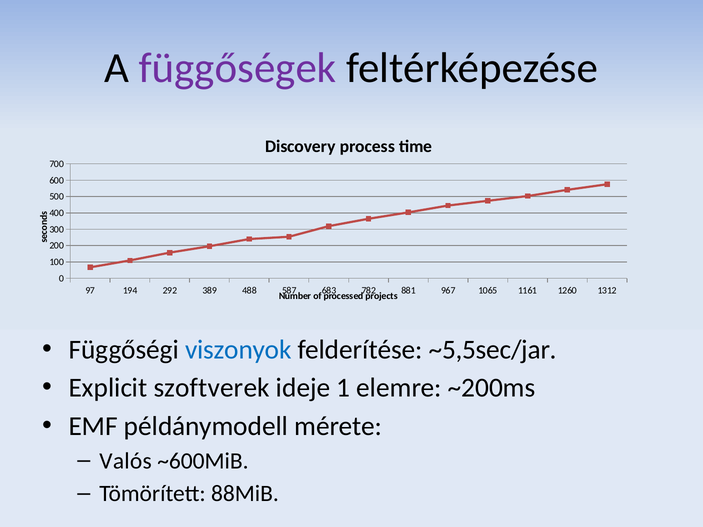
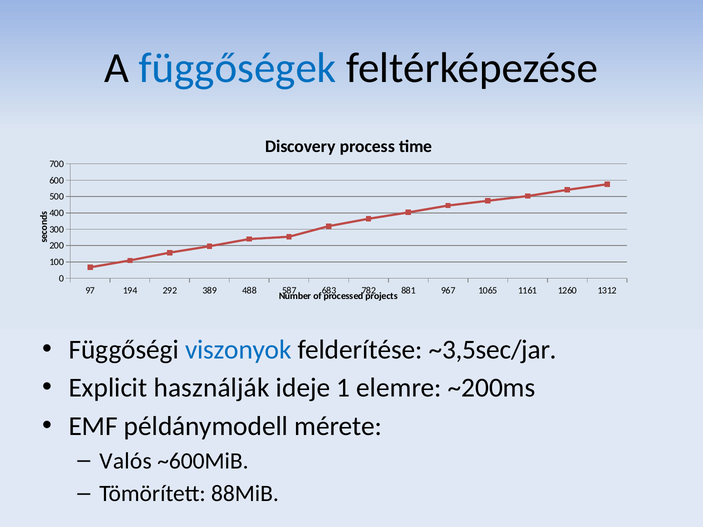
függőségek colour: purple -> blue (238, 68)
~5,5sec/jar: ~5,5sec/jar -> ~3,5sec/jar (493, 350)
szoftverek: szoftverek -> használják (212, 388)
